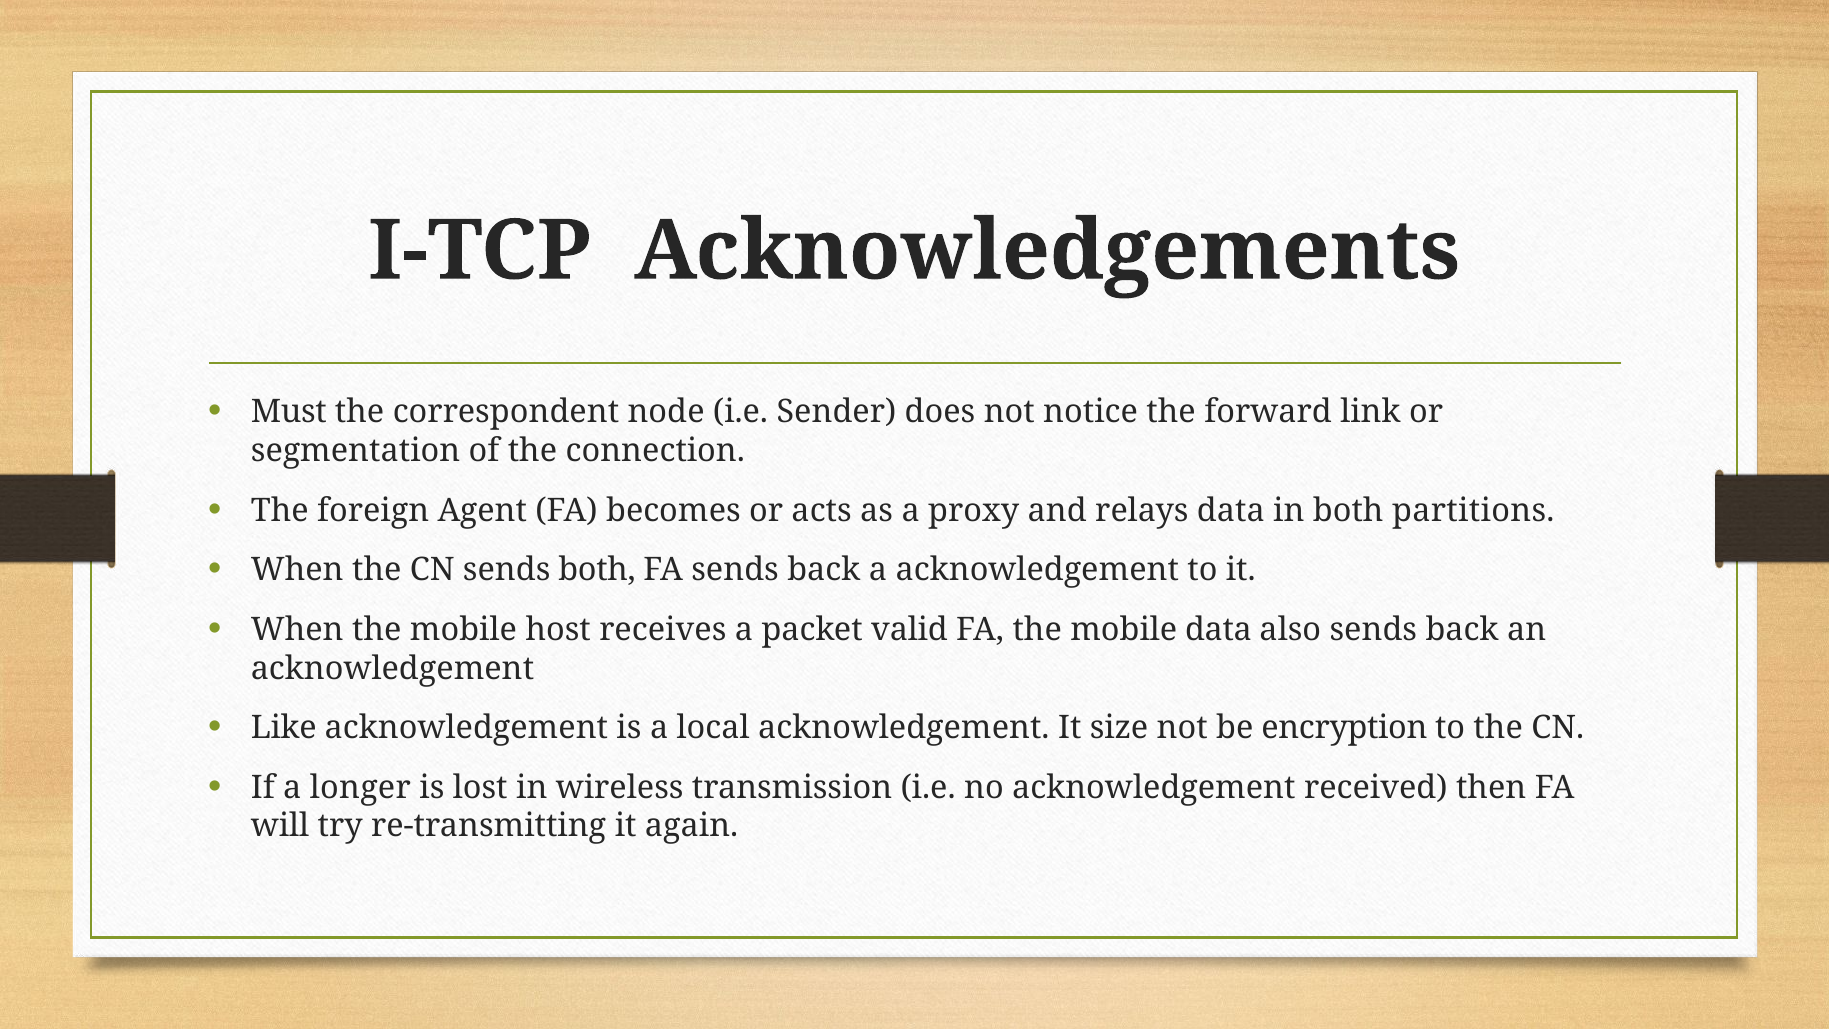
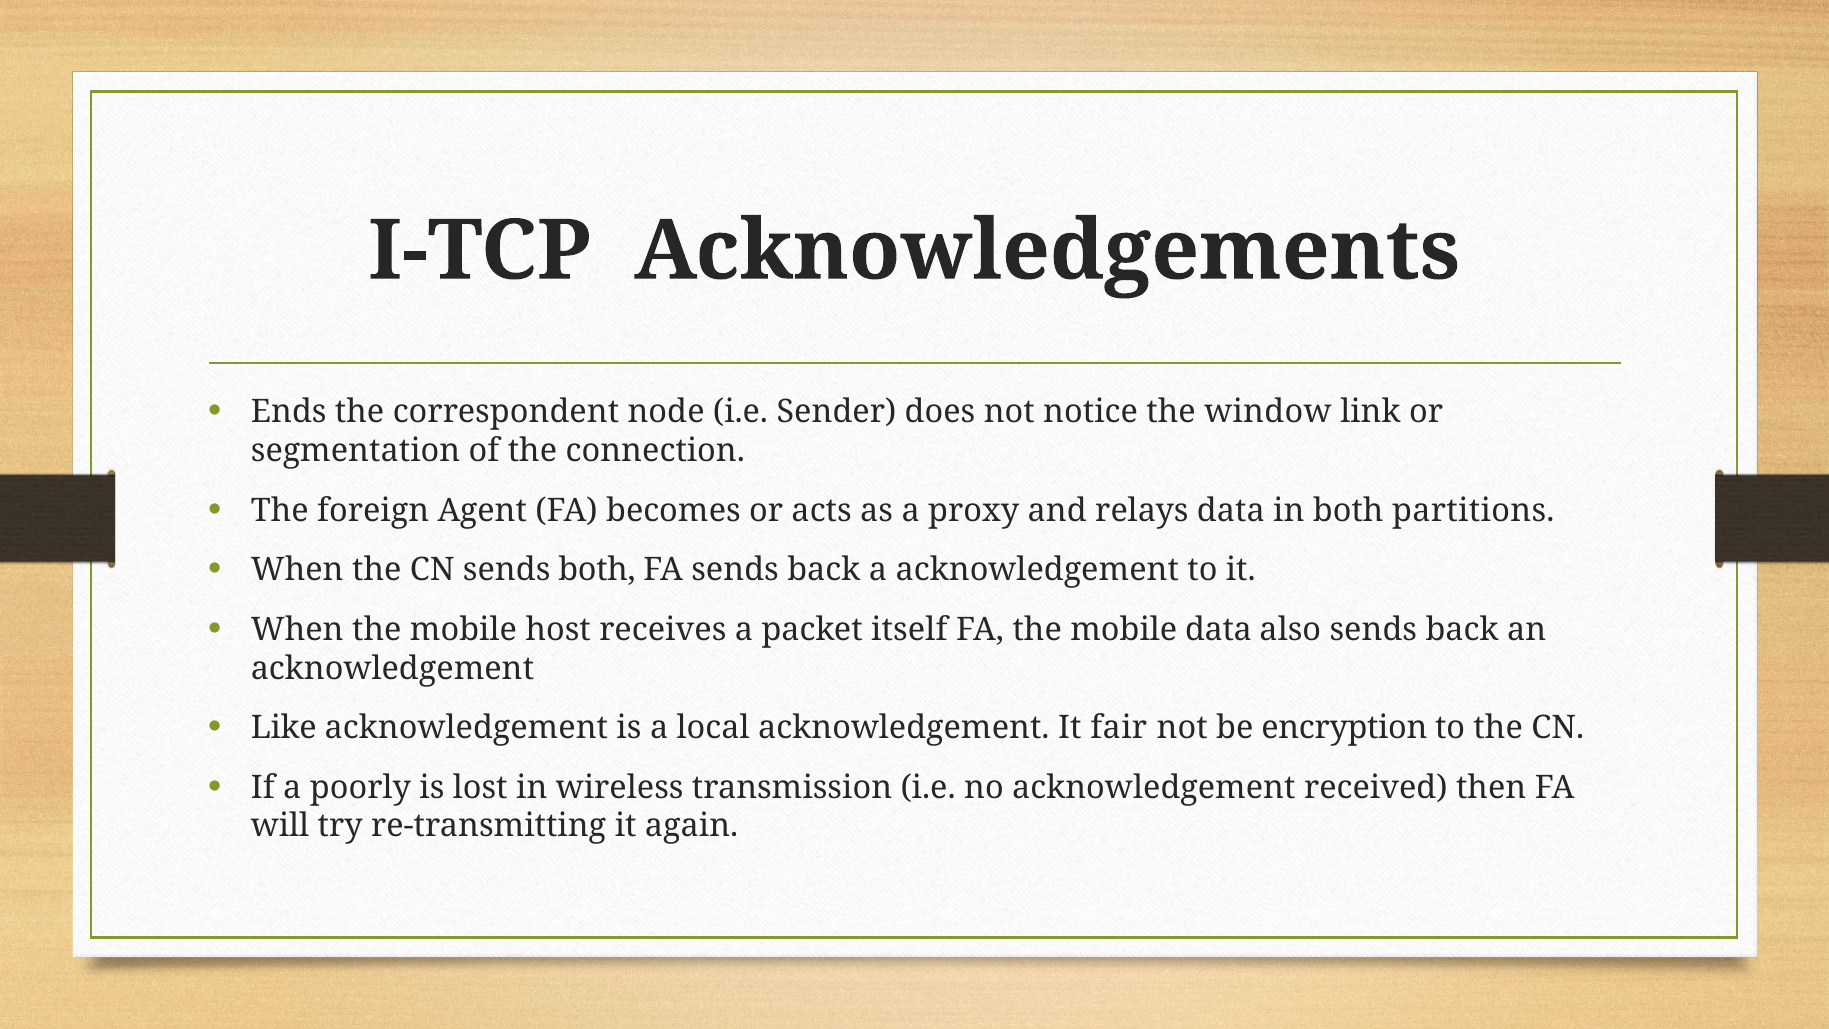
Must: Must -> Ends (289, 412)
forward: forward -> window (1268, 412)
valid: valid -> itself (909, 629)
size: size -> fair (1119, 728)
longer: longer -> poorly (360, 787)
